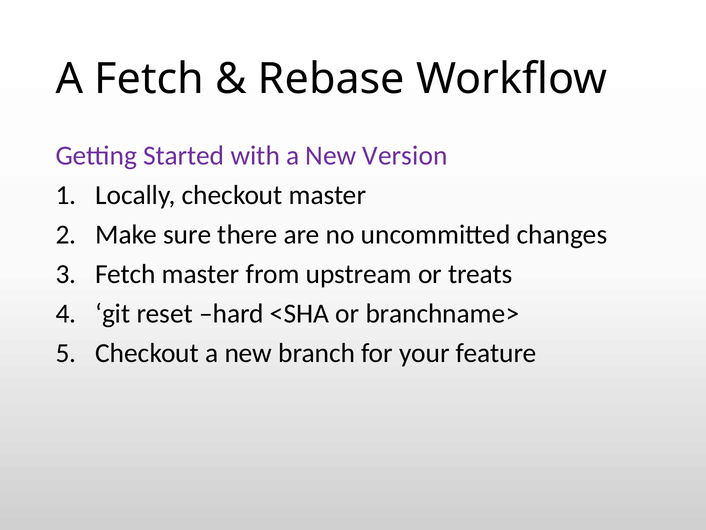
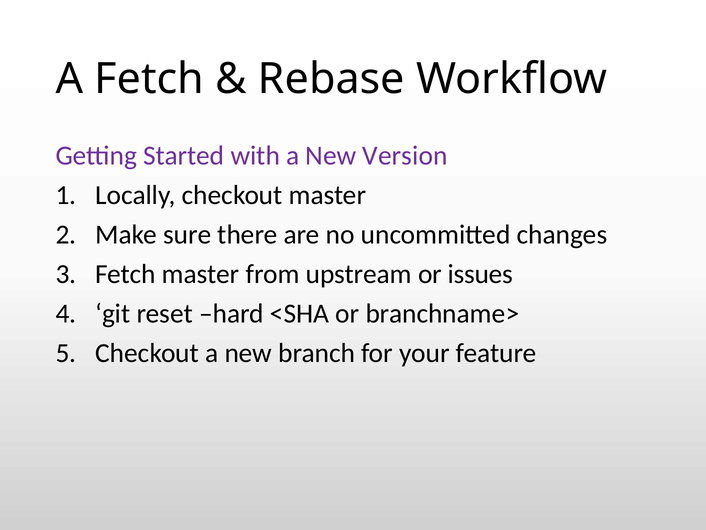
treats: treats -> issues (480, 274)
